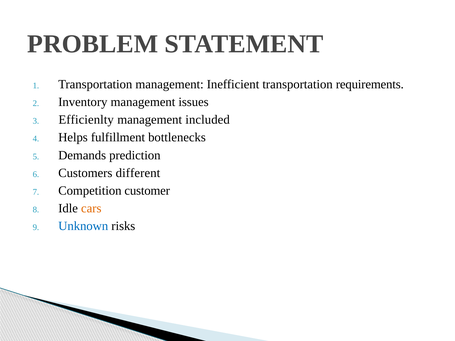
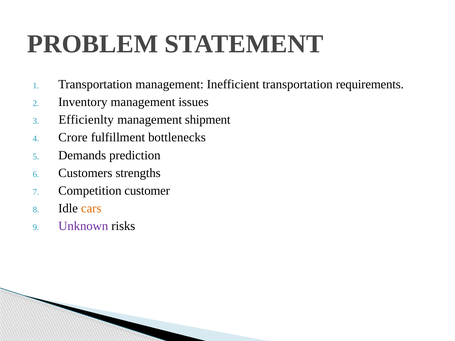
included: included -> shipment (208, 120)
Helps: Helps -> Crore (73, 138)
different: different -> strengths (138, 173)
Unknown colour: blue -> purple (83, 226)
